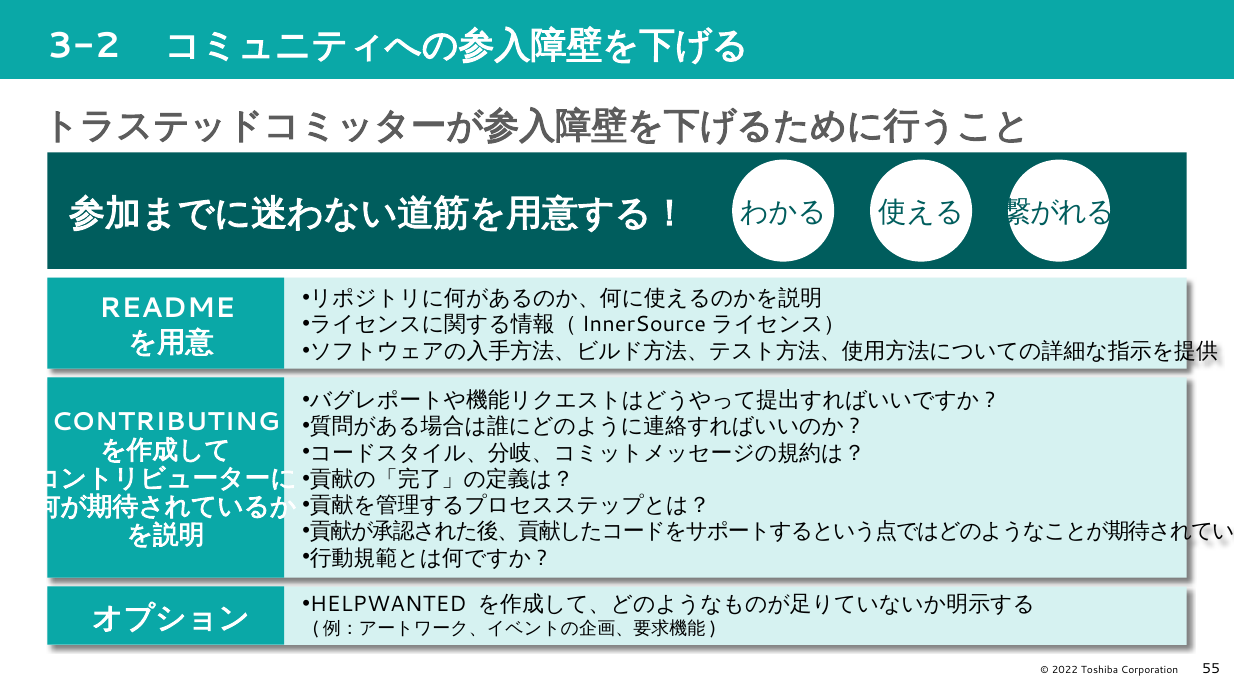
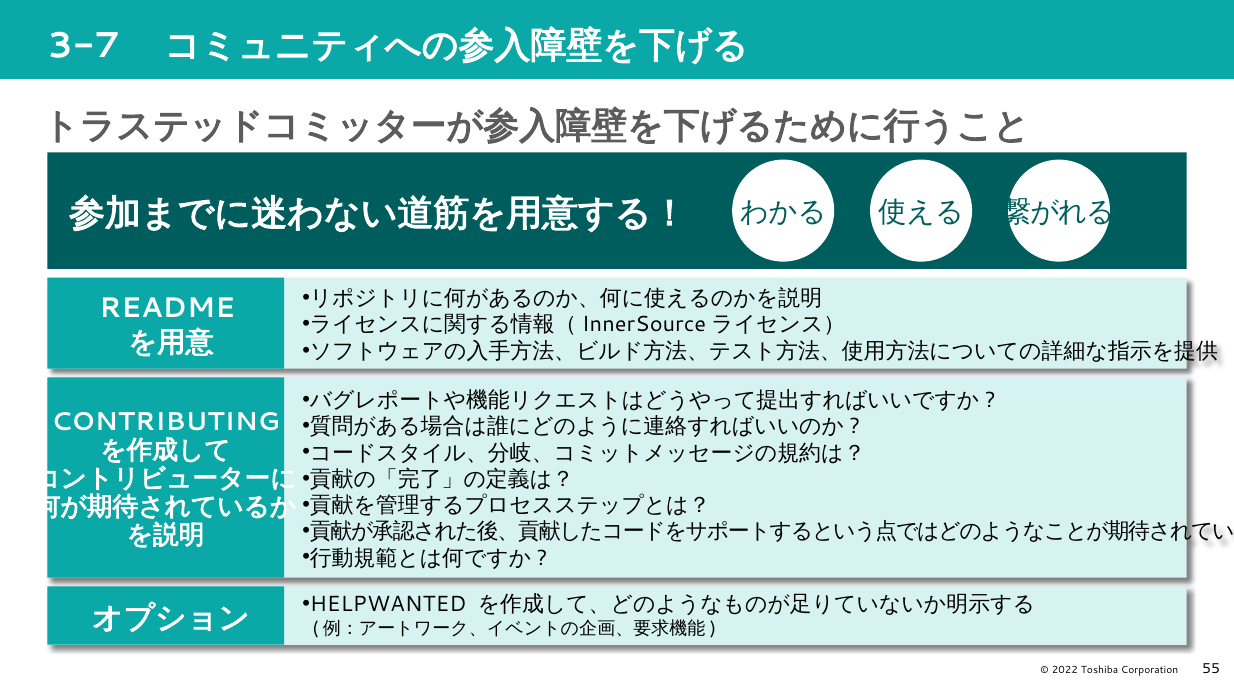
3-2: 3-2 -> 3-7 (84, 45)
